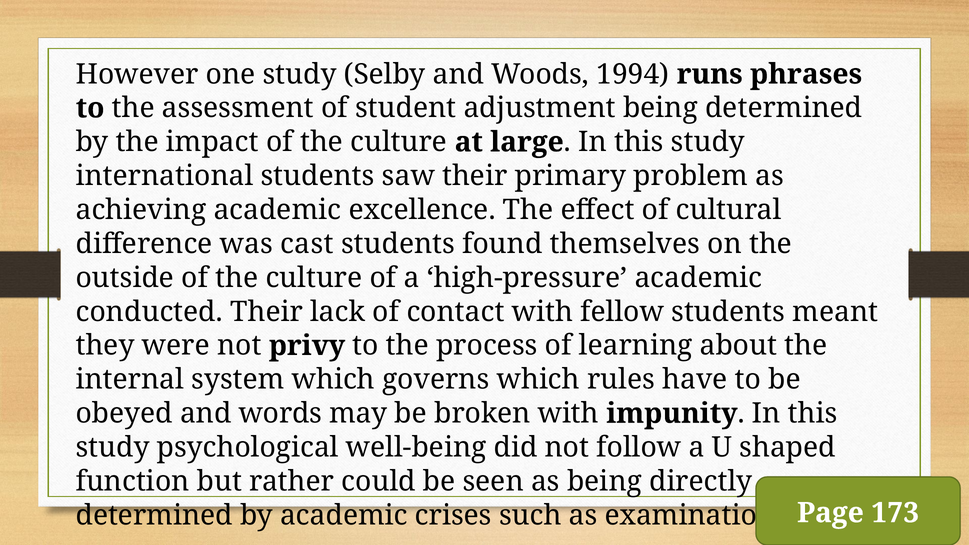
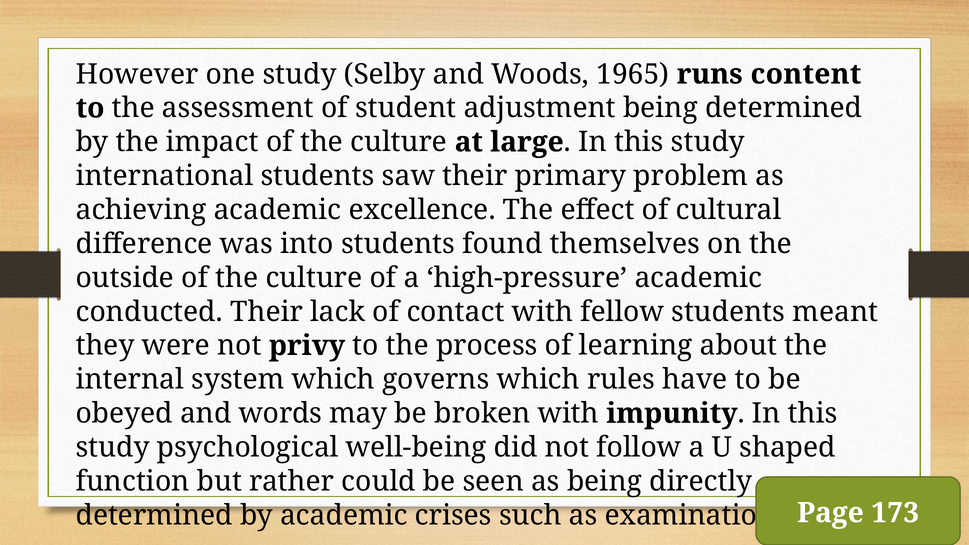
1994: 1994 -> 1965 (633, 74)
phrases: phrases -> content (806, 74)
cast: cast -> into (307, 244)
